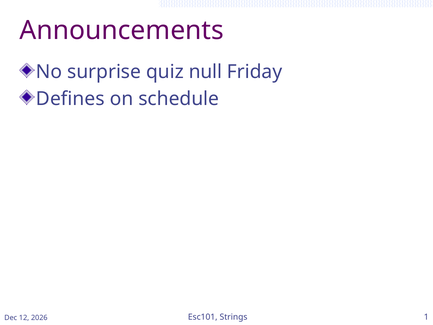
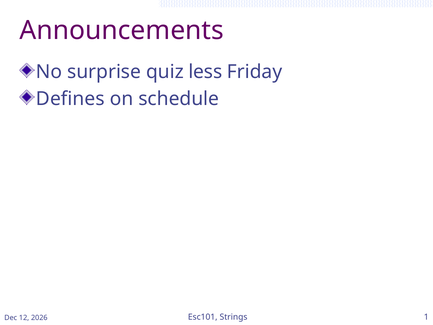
null: null -> less (205, 72)
